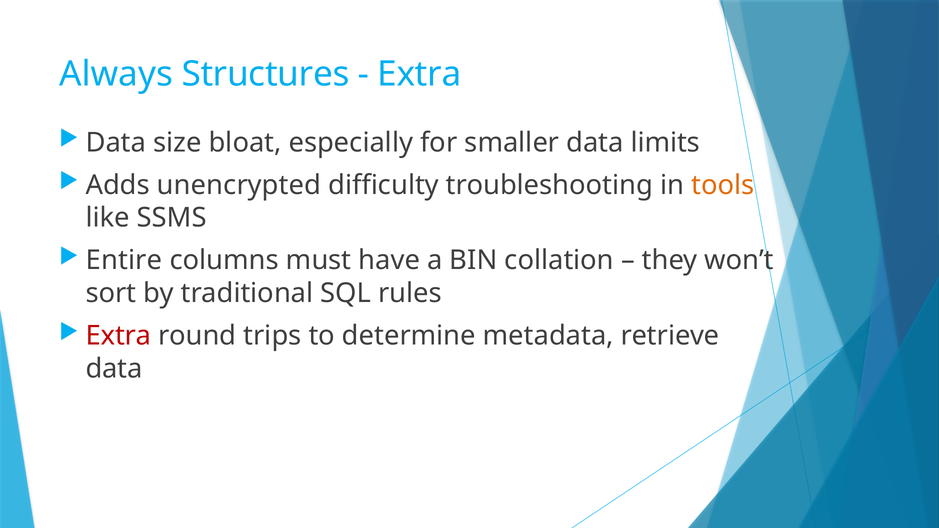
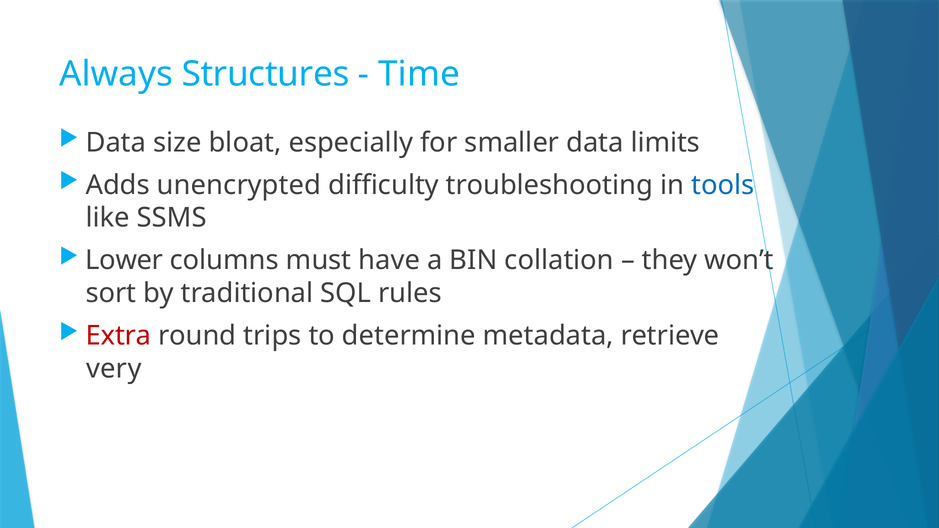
Extra: Extra -> Time (419, 74)
tools colour: orange -> blue (723, 185)
Entire: Entire -> Lower (124, 261)
data: data -> very (114, 369)
